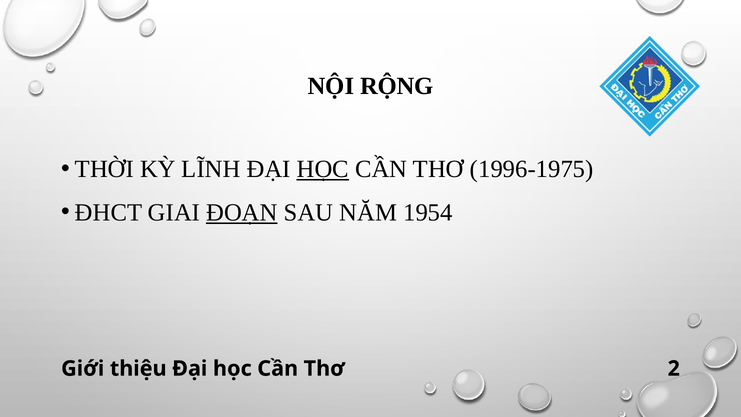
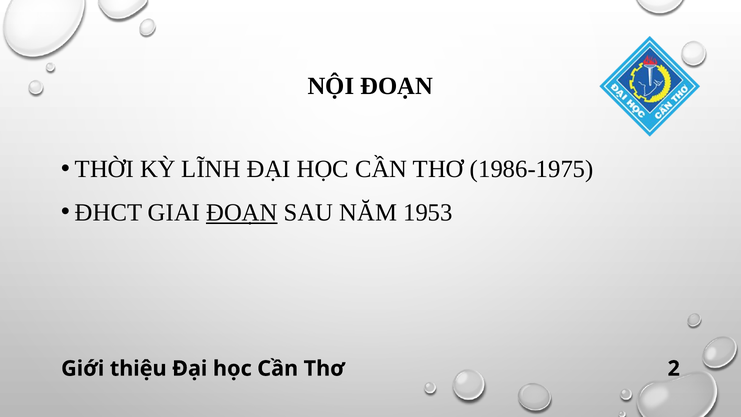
NỘI RỘNG: RỘNG -> ĐOẠN (397, 86)
HỌC underline: present -> none (323, 169)
1996-1975: 1996-1975 -> 1986-1975 (532, 169)
1954: 1954 -> 1953 (428, 212)
